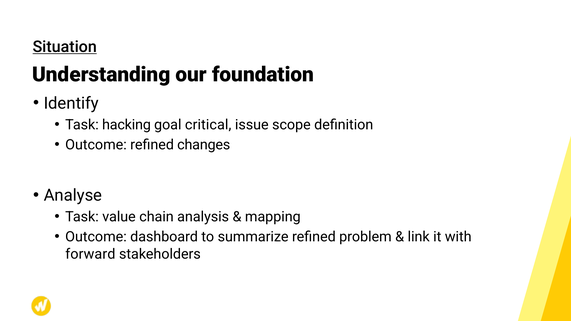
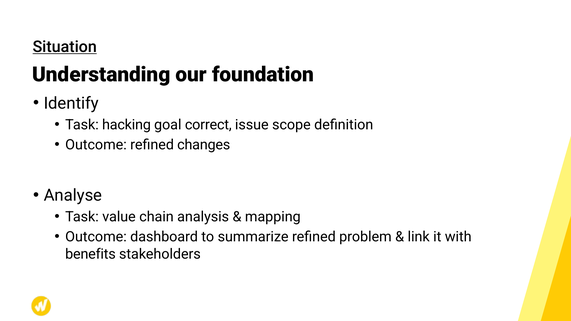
critical: critical -> correct (208, 125)
forward: forward -> benefits (90, 254)
